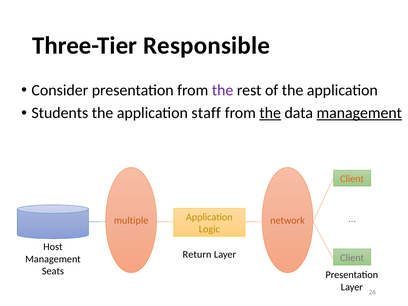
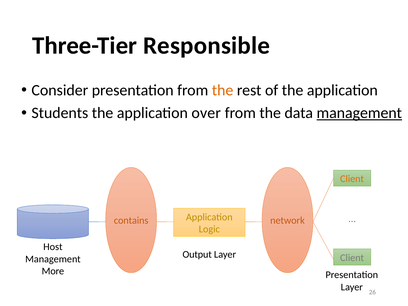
the colour: purple -> orange (223, 90)
staff: staff -> over (206, 113)
the underline: present -> none (270, 113)
multiple: multiple -> contains (131, 220)
Return: Return -> Output (197, 254)
Seats: Seats -> More (53, 271)
